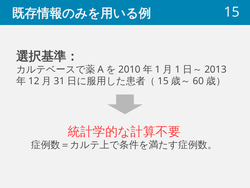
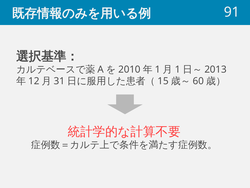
15: 15 -> 91 (232, 12)
